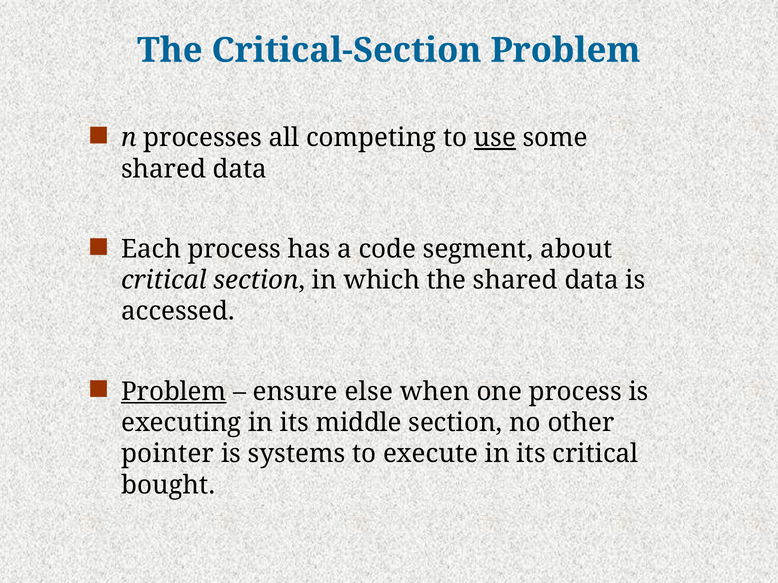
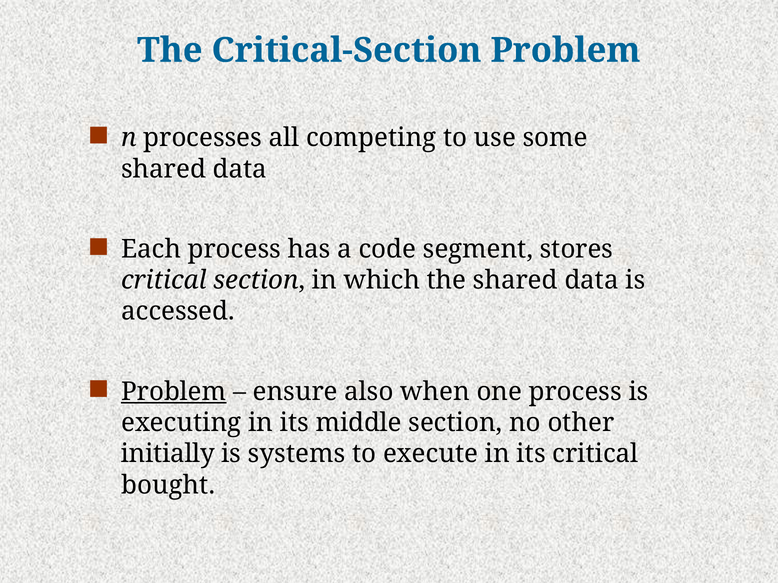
use underline: present -> none (495, 138)
about: about -> stores (576, 249)
else: else -> also (369, 392)
pointer: pointer -> initially (168, 454)
